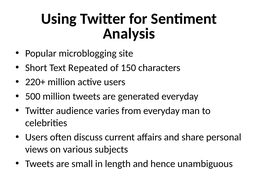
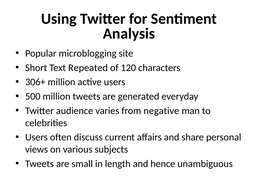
150: 150 -> 120 (128, 68)
220+: 220+ -> 306+ (35, 82)
from everyday: everyday -> negative (161, 111)
